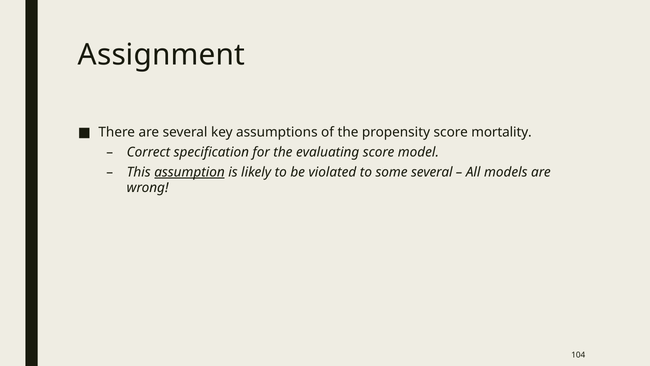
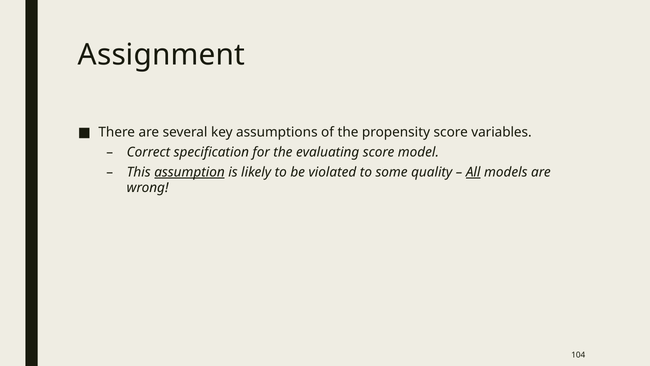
mortality: mortality -> variables (501, 132)
some several: several -> quality (432, 172)
All underline: none -> present (473, 172)
